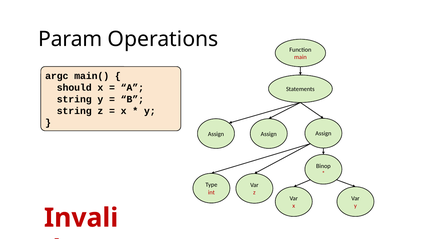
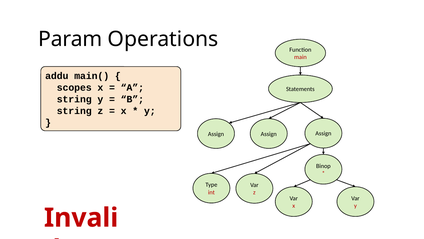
argc: argc -> addu (57, 76)
should: should -> scopes (74, 87)
